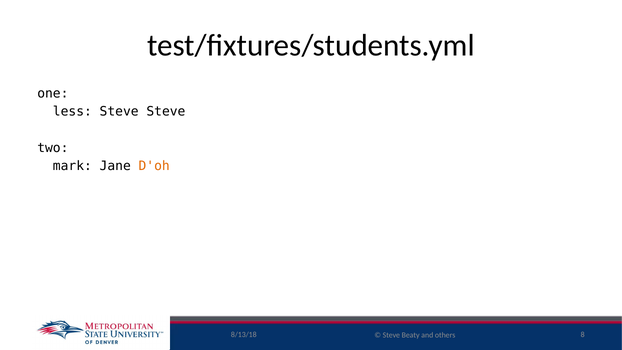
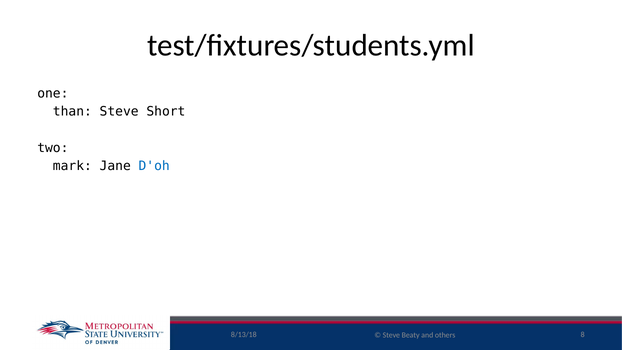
less: less -> than (72, 112)
Steve Steve: Steve -> Short (166, 112)
D'oh colour: orange -> blue (154, 166)
